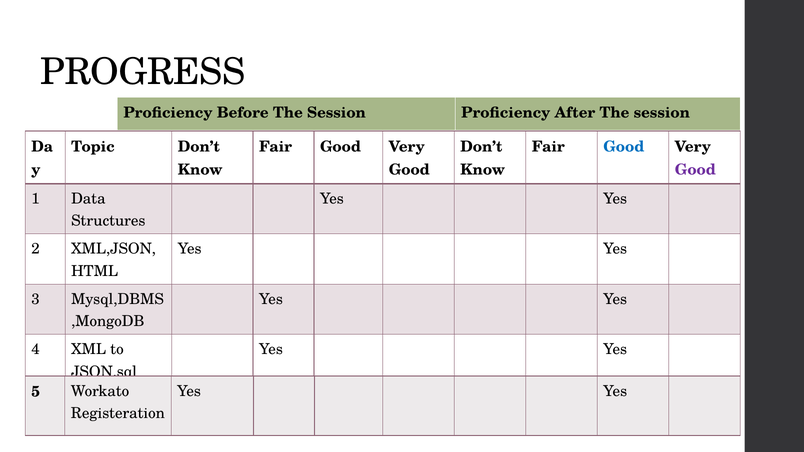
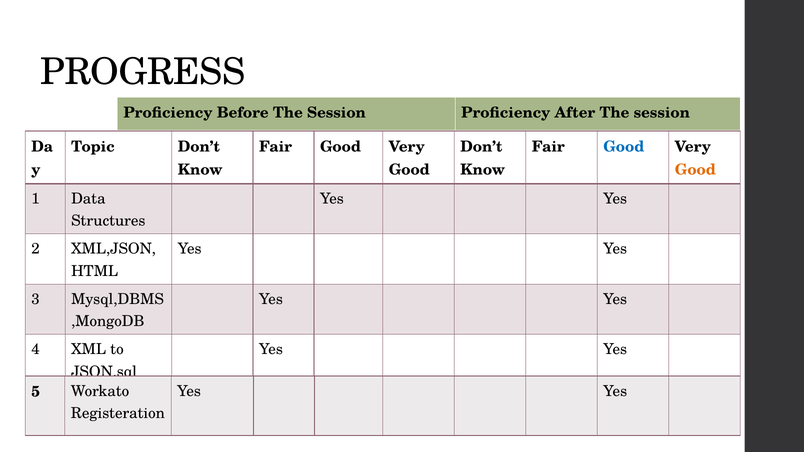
Good colour: purple -> orange (695, 170)
